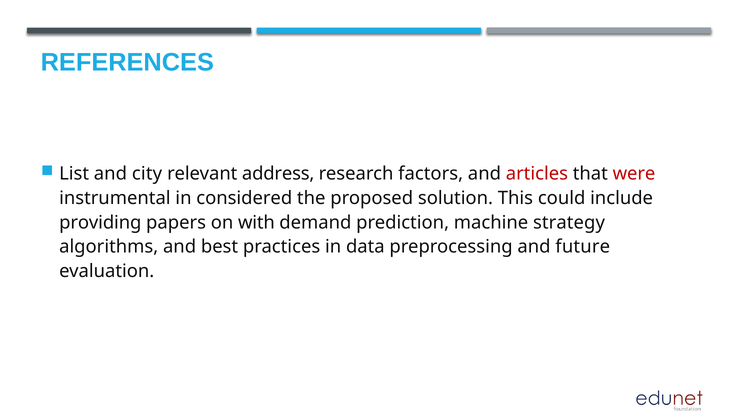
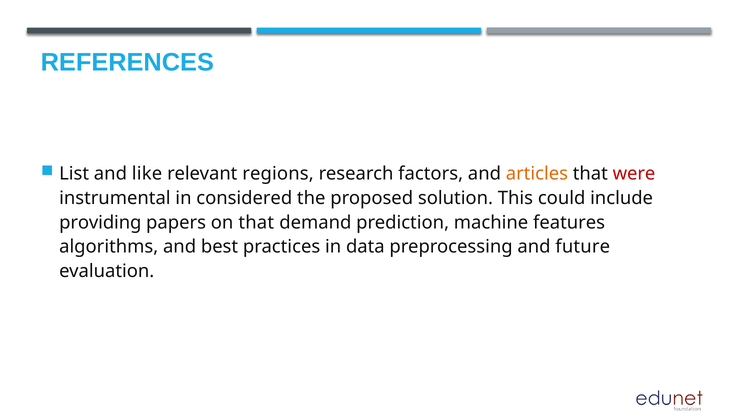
city: city -> like (147, 174)
address: address -> regions (278, 174)
articles colour: red -> orange (537, 174)
on with: with -> that (256, 223)
strategy: strategy -> features (569, 223)
